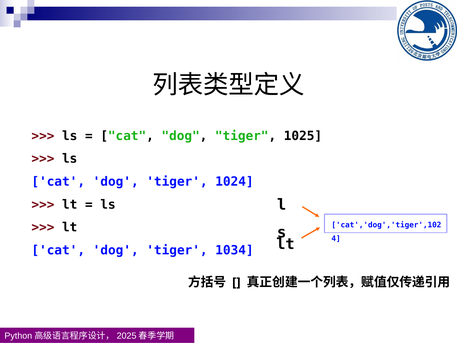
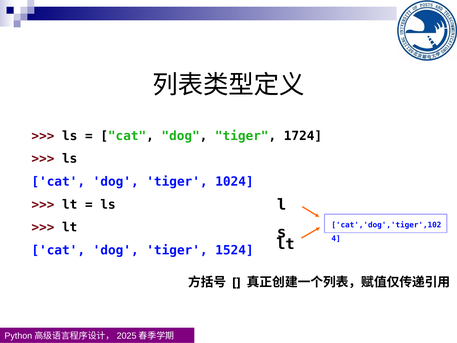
1025: 1025 -> 1724 (303, 136)
1034: 1034 -> 1524 (234, 250)
